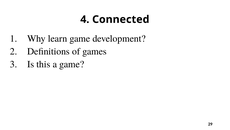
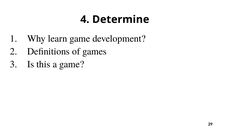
Connected: Connected -> Determine (121, 19)
